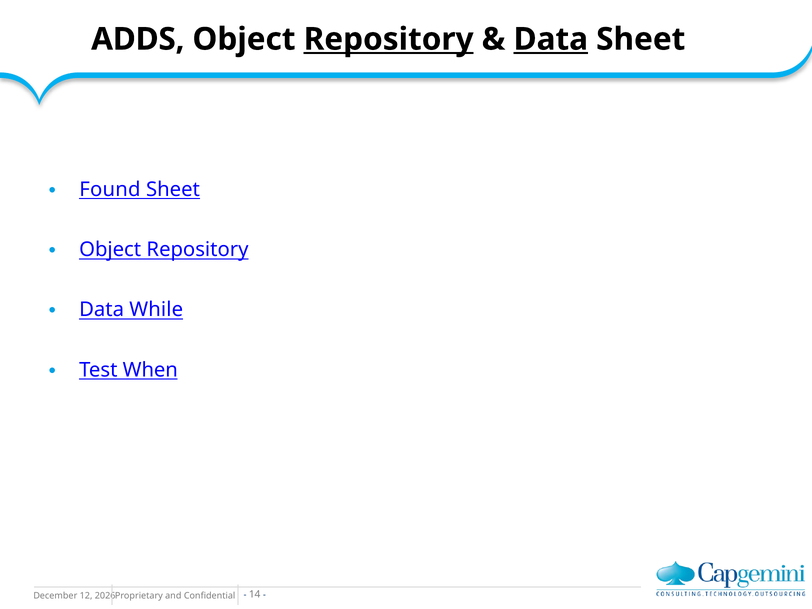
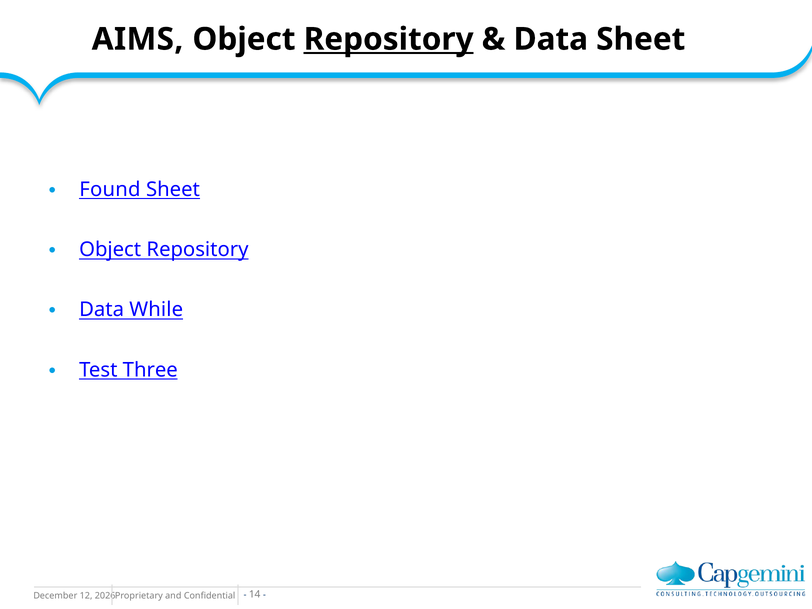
ADDS: ADDS -> AIMS (138, 39)
Data underline: present -> none (551, 39)
When: When -> Three (150, 370)
